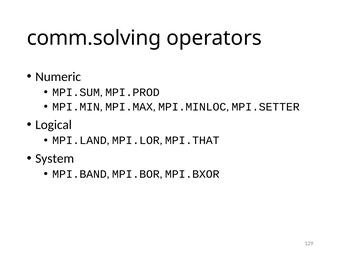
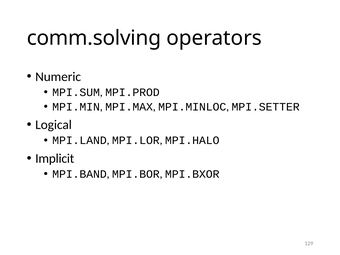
MPI.THAT: MPI.THAT -> MPI.HALO (192, 140)
System: System -> Implicit (55, 158)
